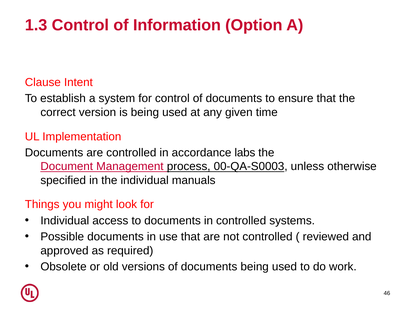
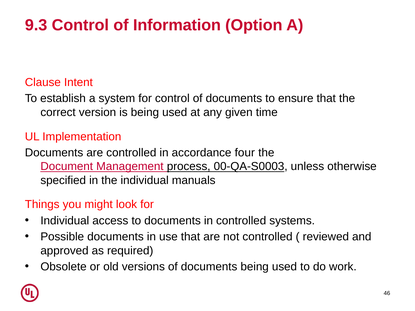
1.3: 1.3 -> 9.3 (36, 25)
labs: labs -> four (245, 153)
